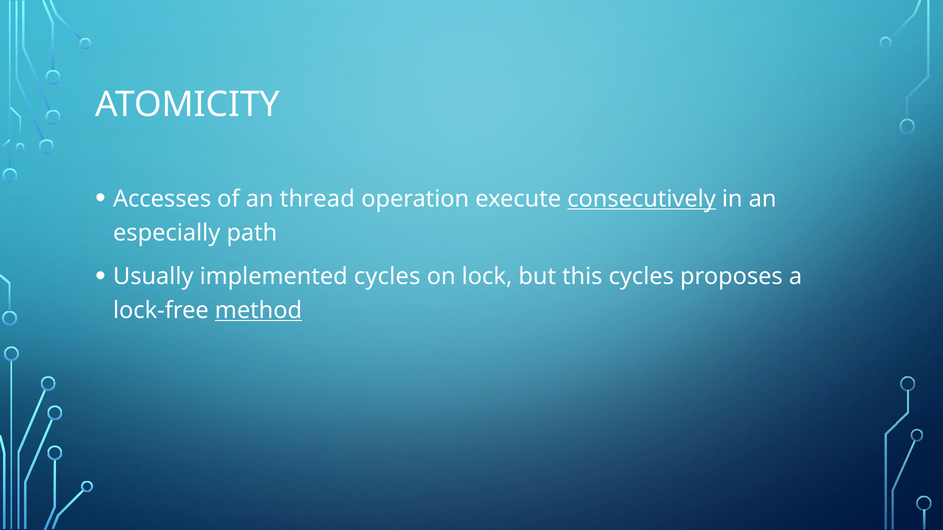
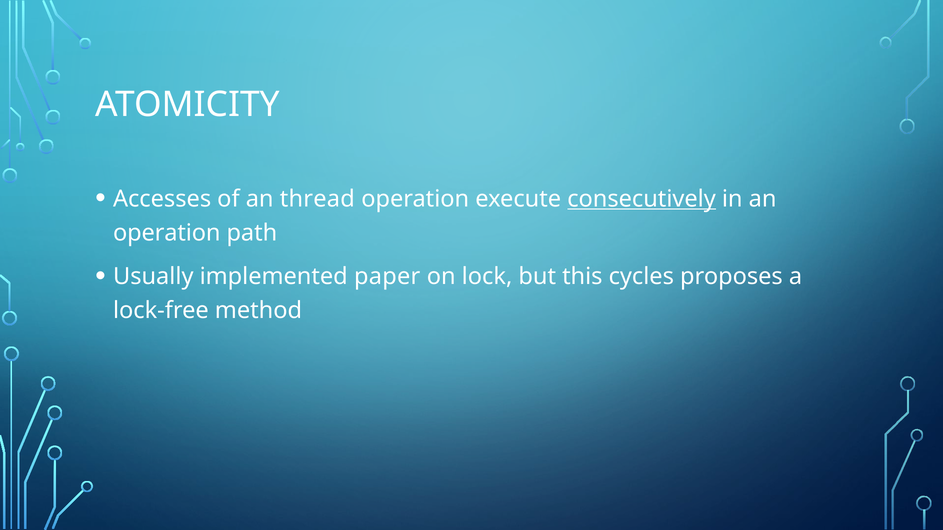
especially: especially -> operation (167, 233)
implemented cycles: cycles -> paper (387, 277)
method underline: present -> none (258, 311)
